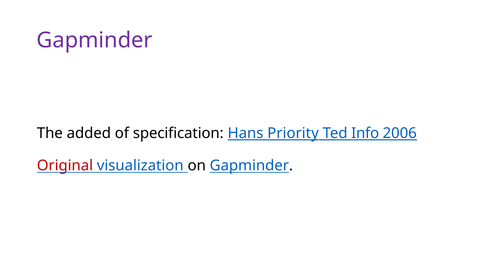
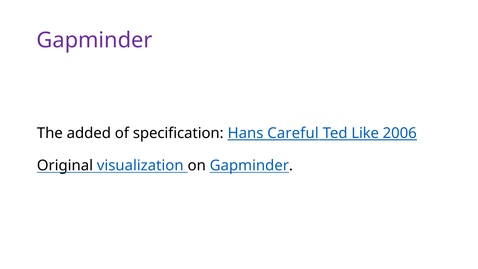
Priority: Priority -> Careful (293, 133)
Info: Info -> Like (365, 133)
Original colour: red -> black (65, 166)
